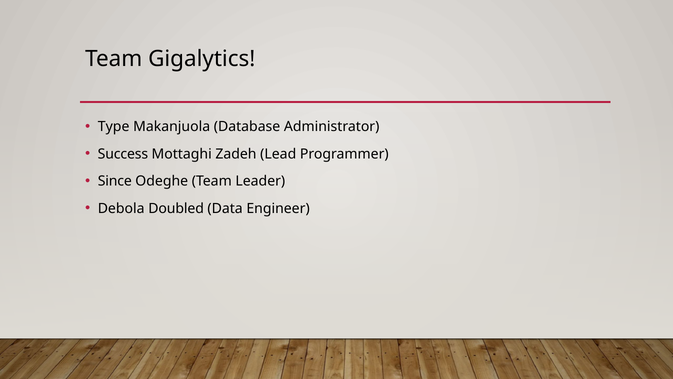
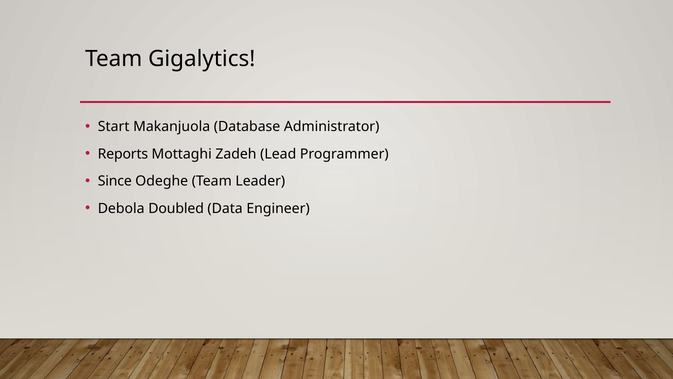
Type: Type -> Start (114, 127)
Success: Success -> Reports (123, 154)
